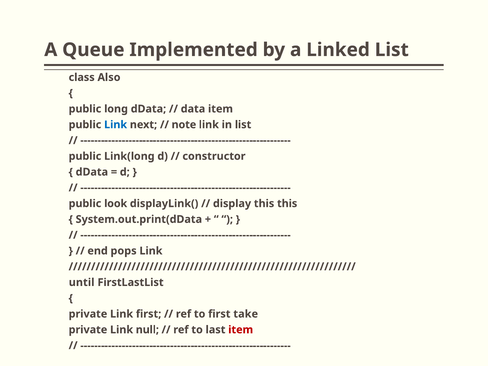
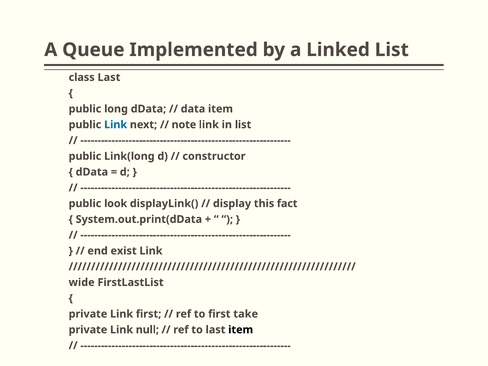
class Also: Also -> Last (109, 77)
this this: this -> fact (287, 204)
pops: pops -> exist (124, 251)
until: until -> wide (82, 282)
item colour: red -> black (241, 330)
